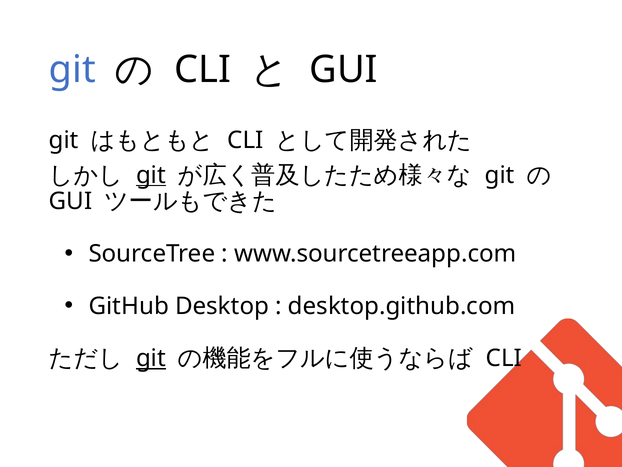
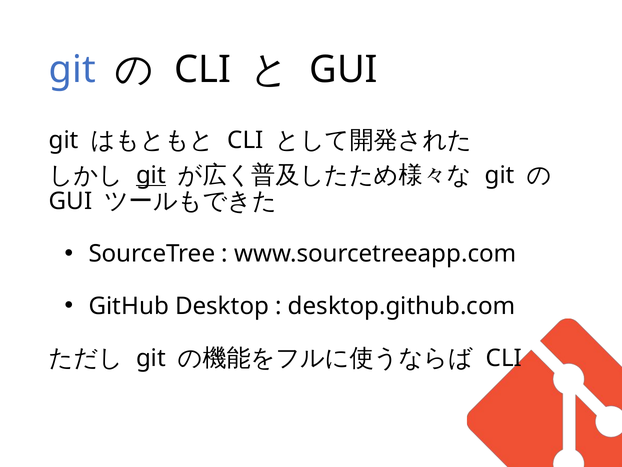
git underline: present -> none (151, 358)
